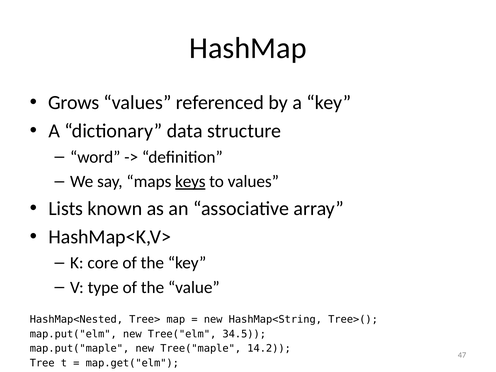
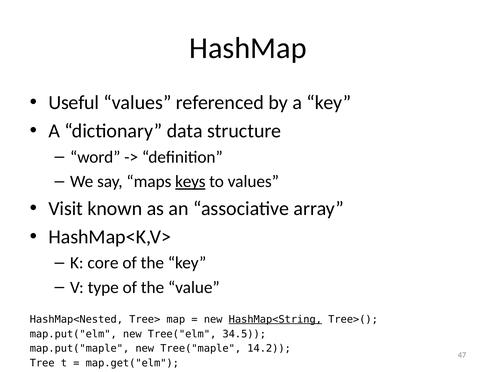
Grows: Grows -> Useful (74, 103)
Lists: Lists -> Visit (66, 209)
HashMap<String underline: none -> present (275, 319)
